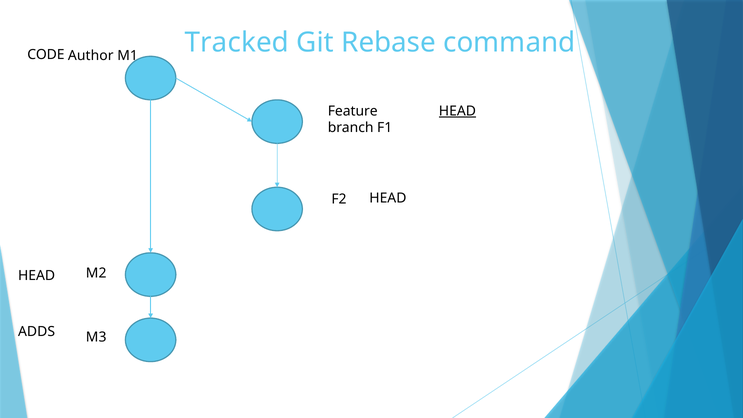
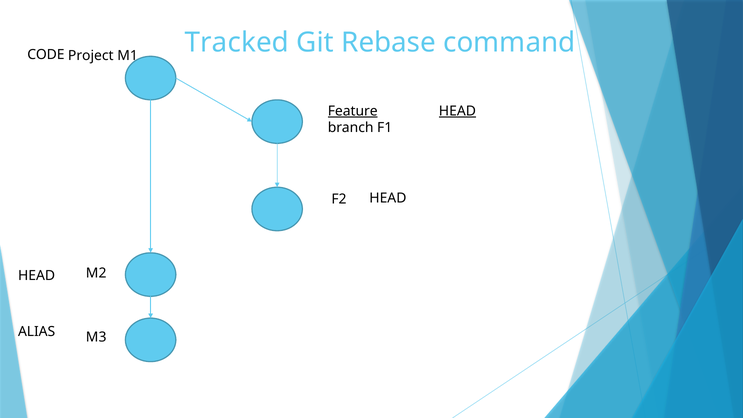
Author: Author -> Project (91, 56)
Feature underline: none -> present (353, 111)
ADDS: ADDS -> ALIAS (37, 331)
